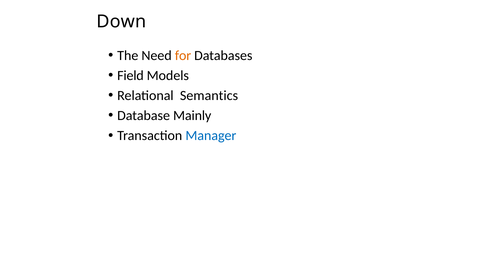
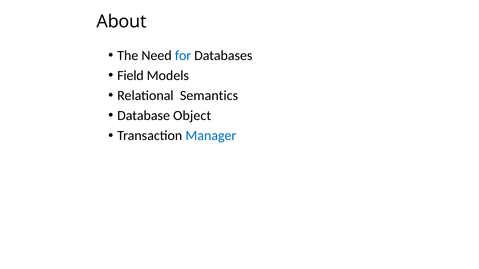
Down: Down -> About (122, 22)
for colour: orange -> blue (183, 56)
Mainly: Mainly -> Object (192, 116)
